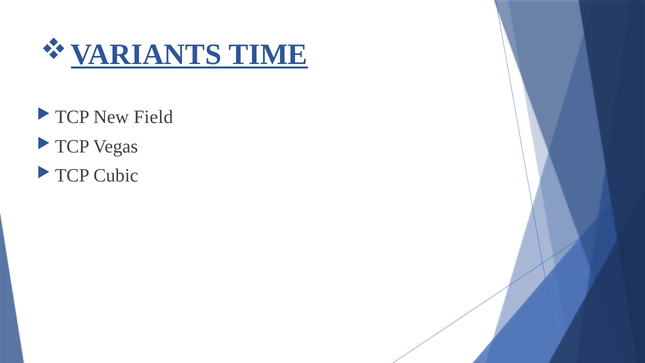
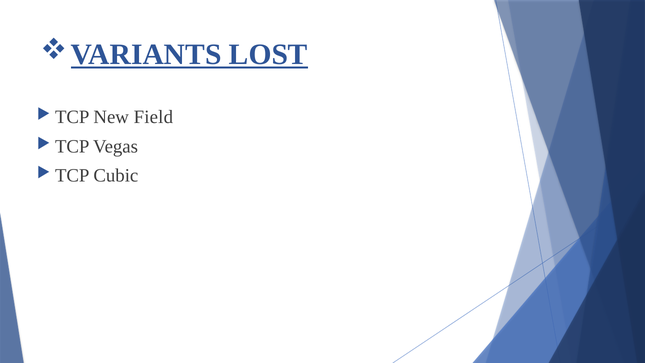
TIME: TIME -> LOST (268, 55)
